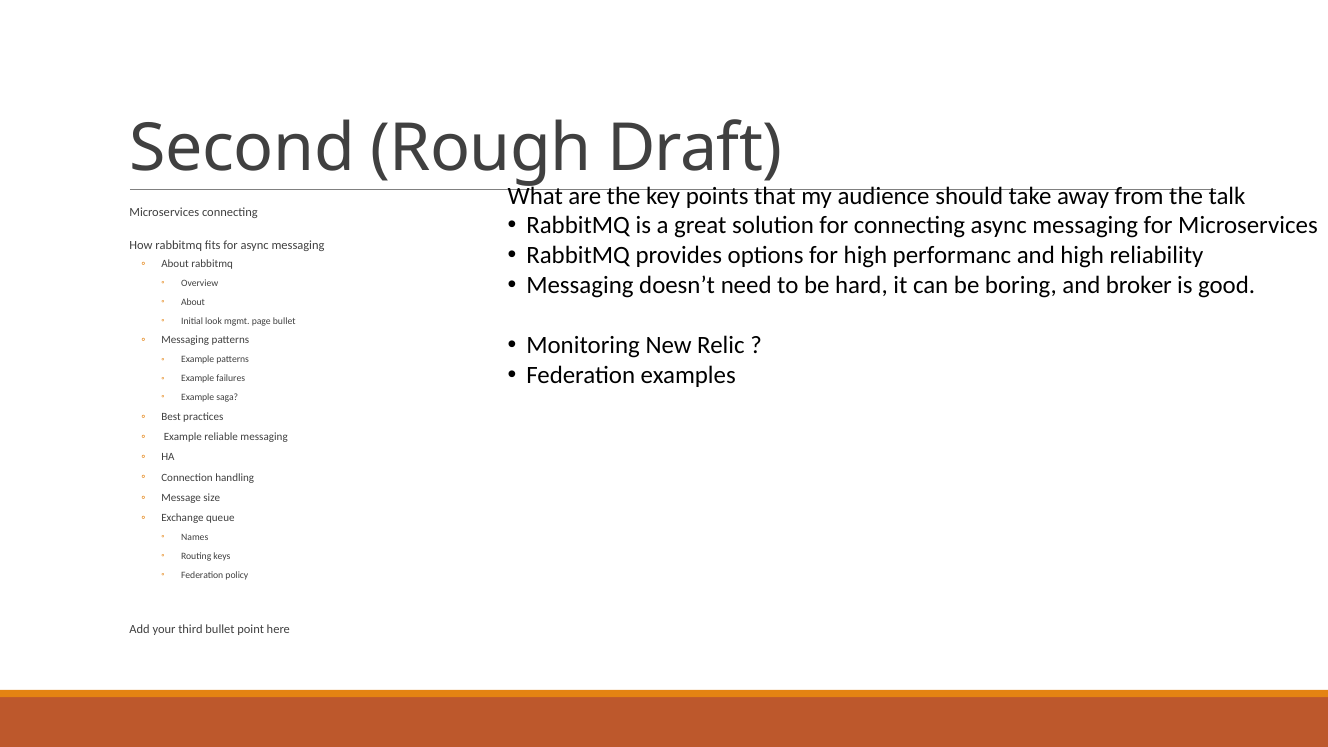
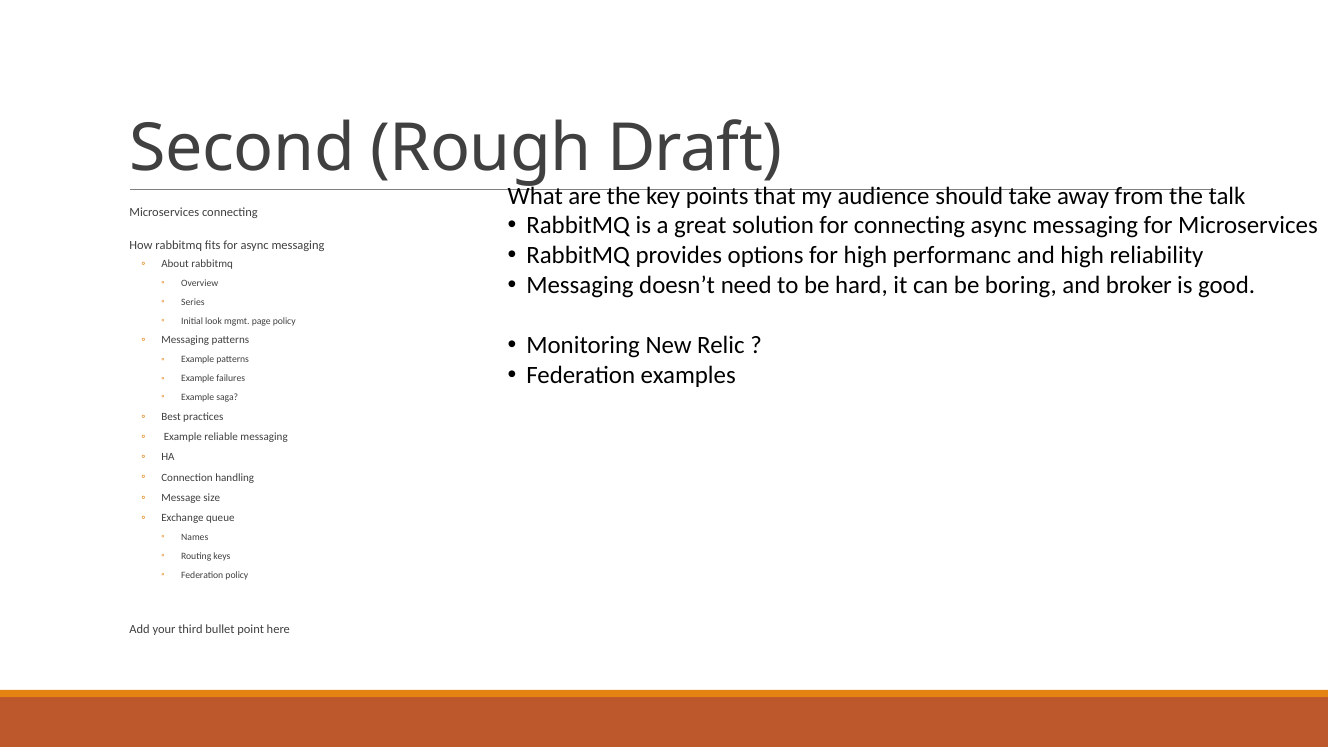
About: About -> Series (193, 302)
page bullet: bullet -> policy (284, 321)
